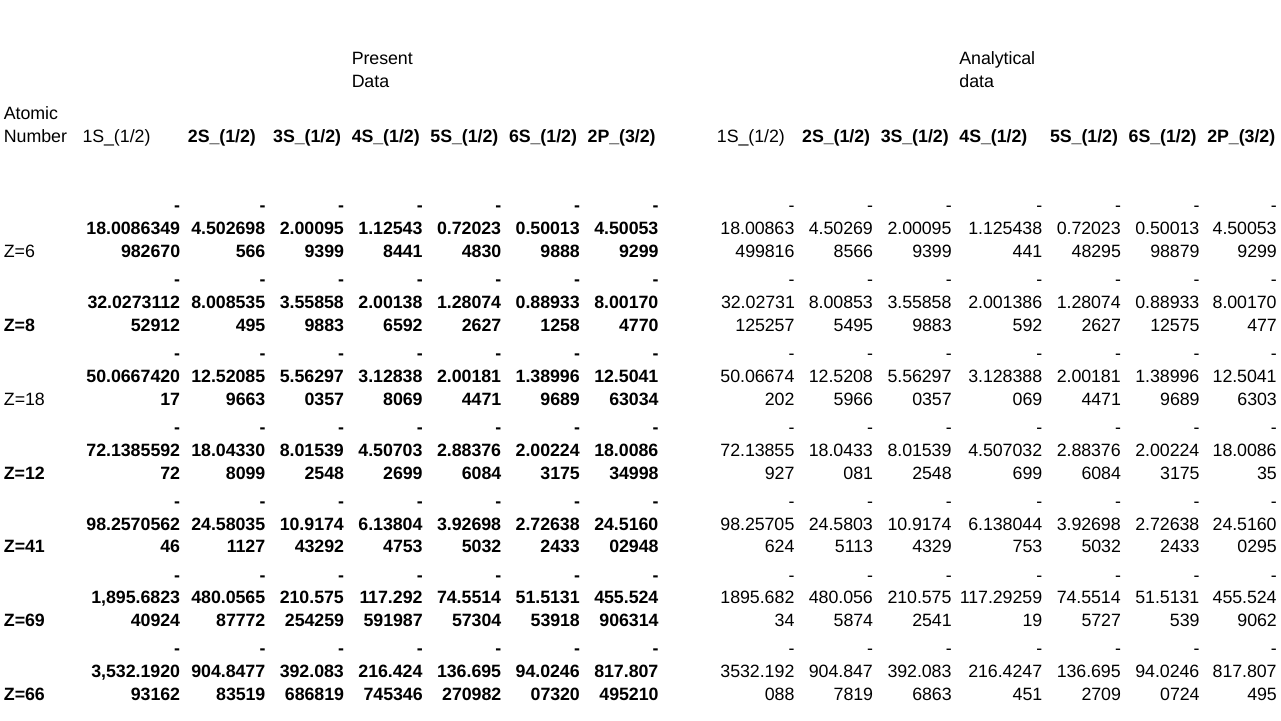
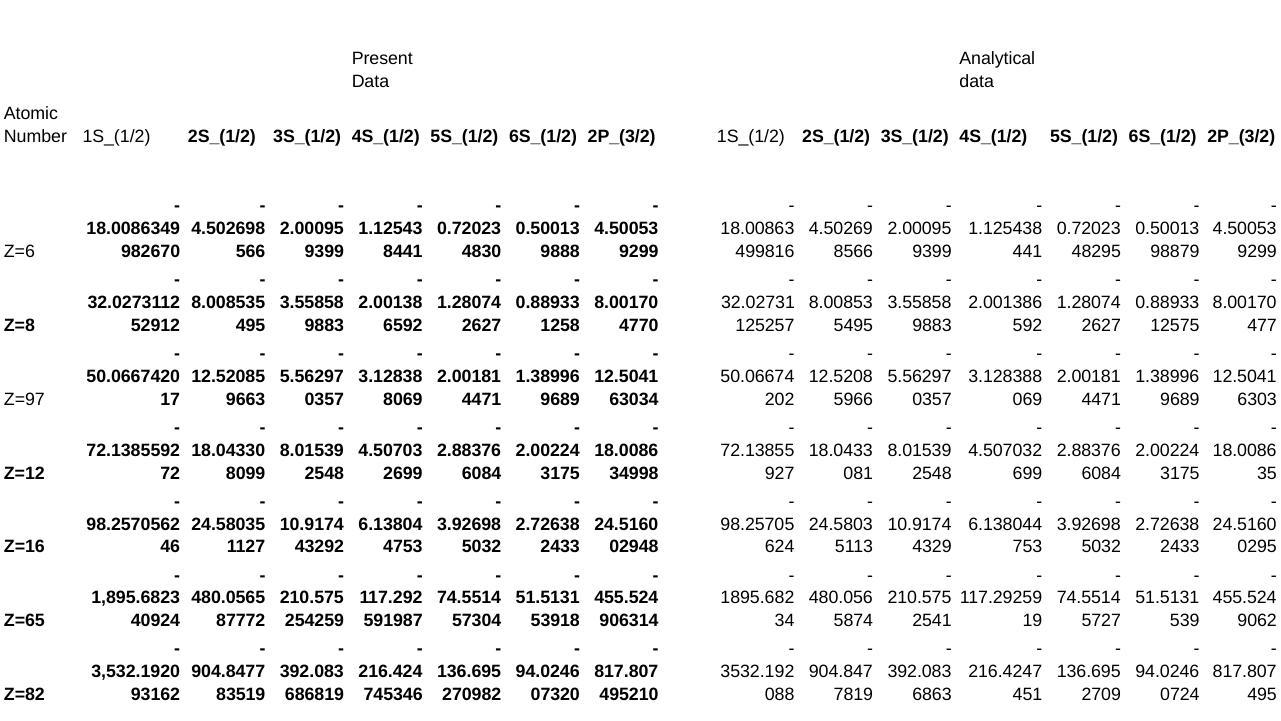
Z=18: Z=18 -> Z=97 (24, 399)
Z=41: Z=41 -> Z=16 (24, 547)
Z=69: Z=69 -> Z=65 (24, 621)
Z=66: Z=66 -> Z=82 (24, 694)
